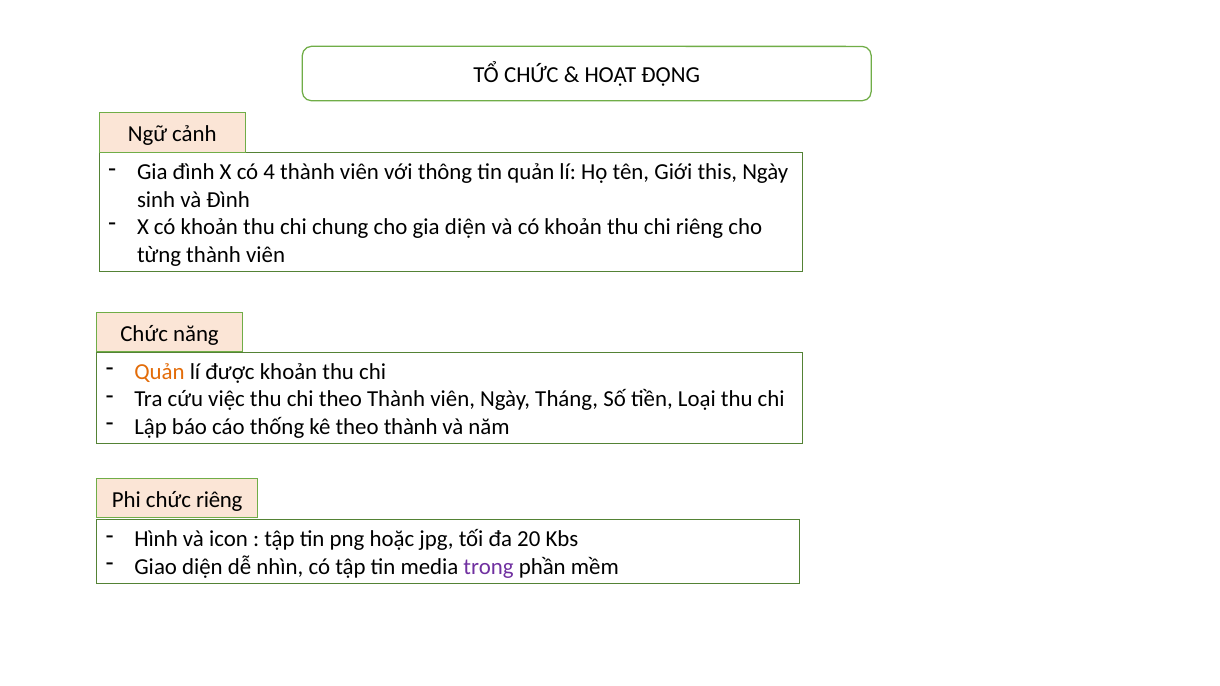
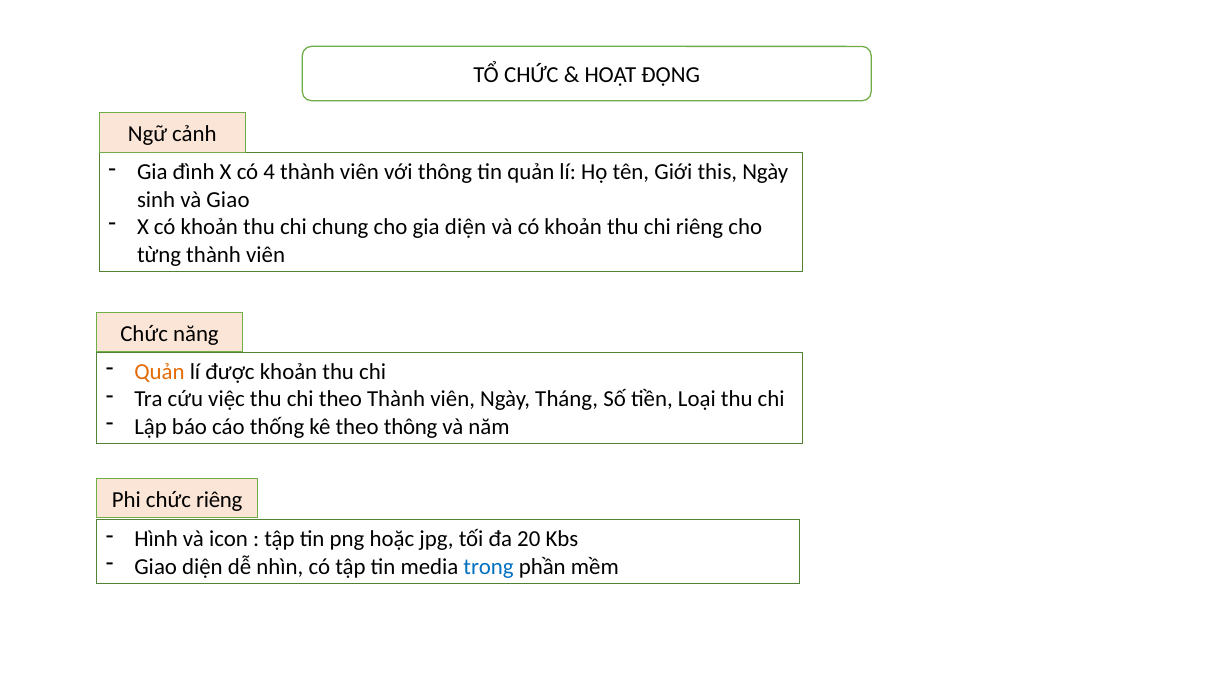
và Đình: Đình -> Giao (228, 200)
kê theo thành: thành -> thông (411, 427)
trong colour: purple -> blue (489, 567)
